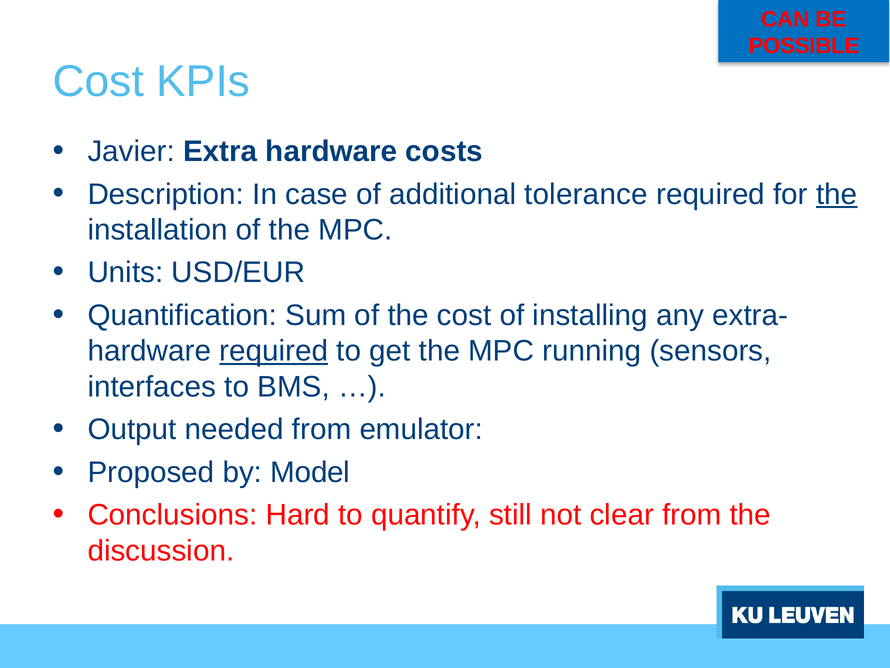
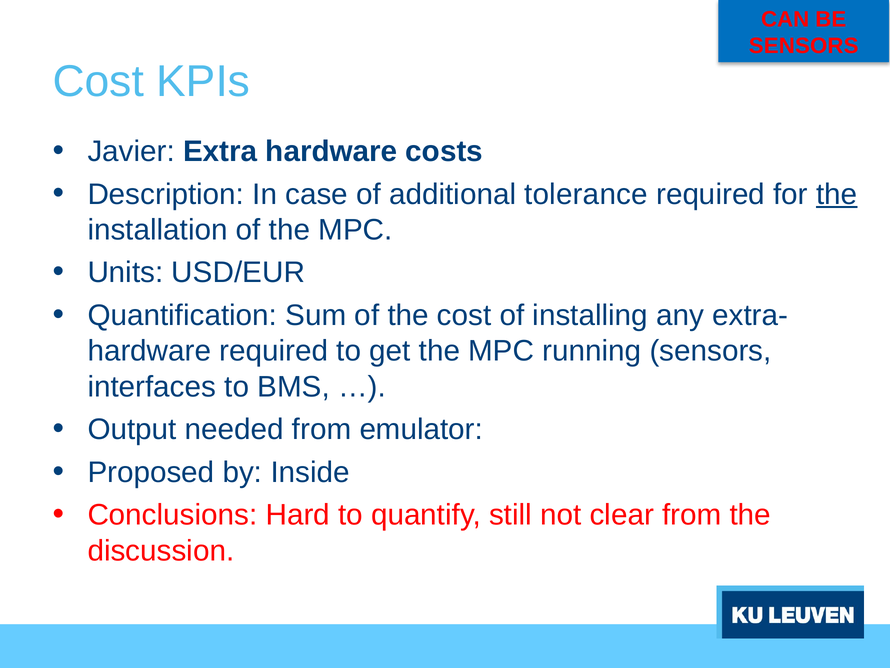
POSSIBLE: POSSIBLE -> SENSORS (804, 46)
required underline: present -> none (274, 351)
Model: Model -> Inside (310, 472)
